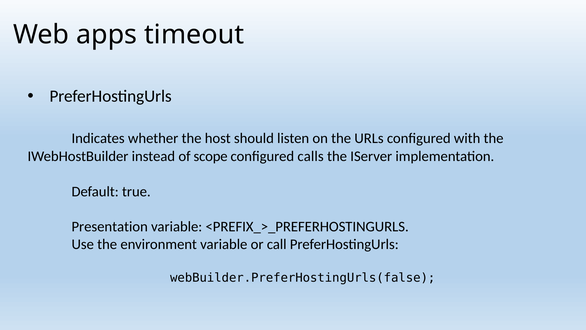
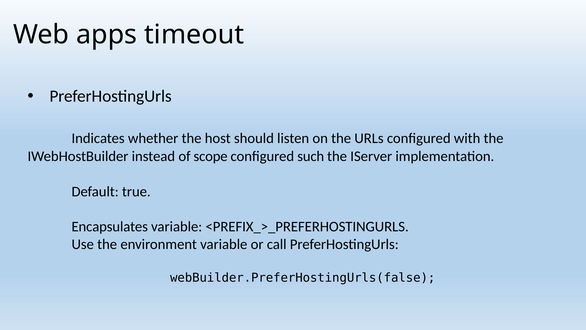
calls: calls -> such (311, 156)
Presentation: Presentation -> Encapsulates (110, 226)
